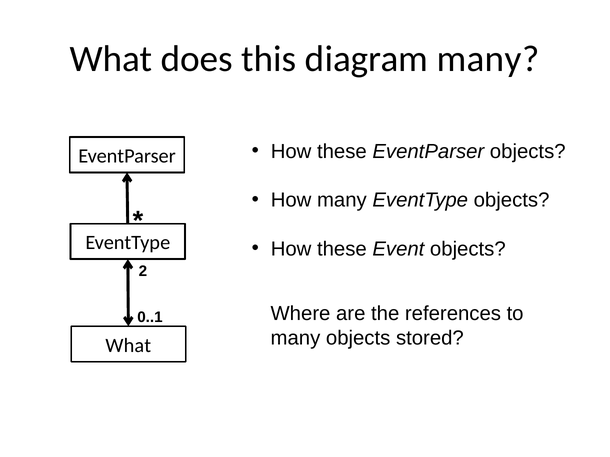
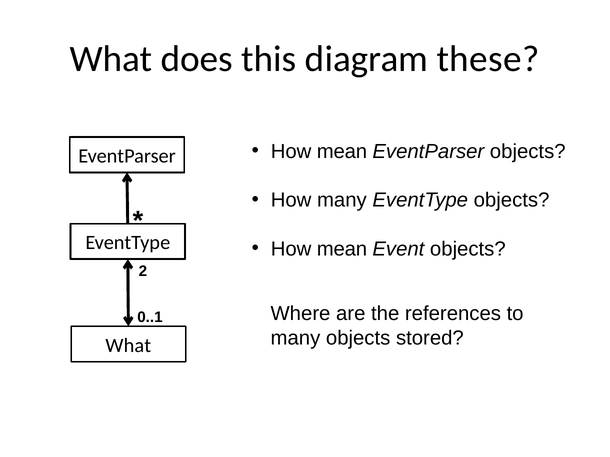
diagram many: many -> these (488, 59)
these: these -> mean (342, 152)
these: these -> mean (342, 249)
